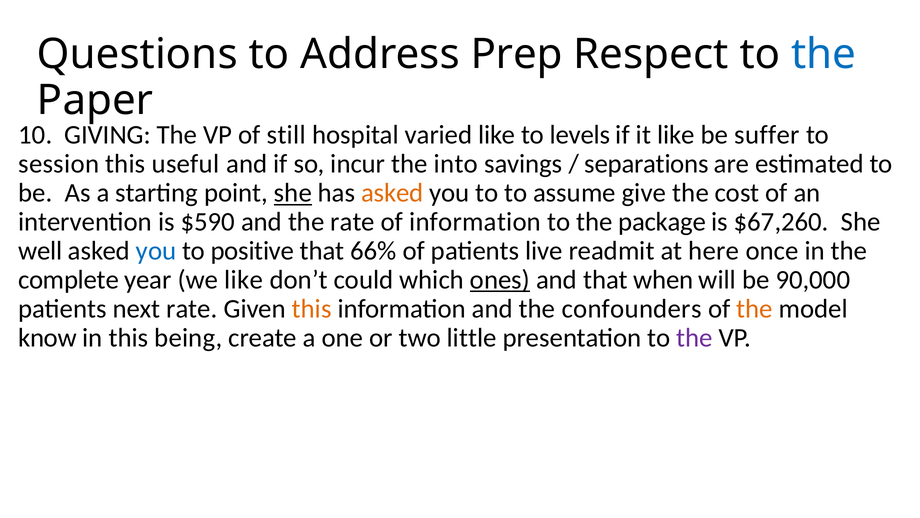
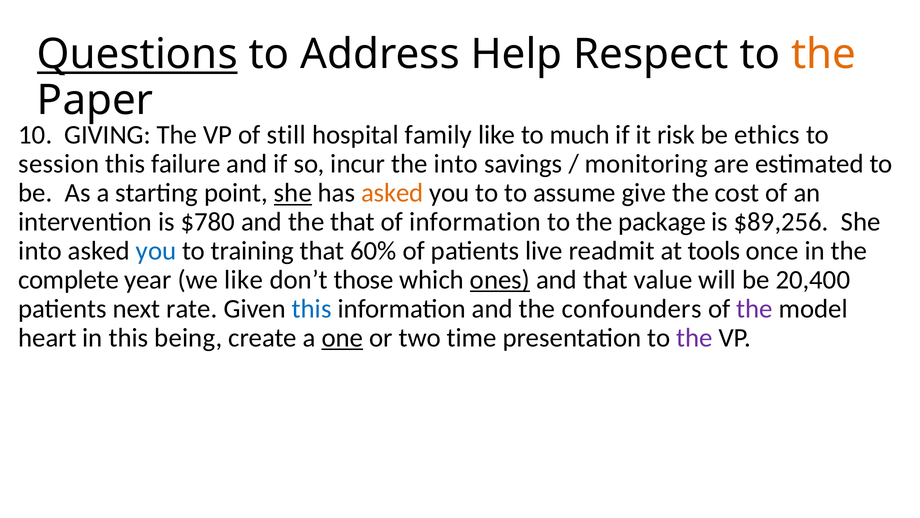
Questions underline: none -> present (137, 55)
Prep: Prep -> Help (517, 55)
the colour: blue -> orange (824, 55)
varied: varied -> family (438, 135)
levels: levels -> much (580, 135)
it like: like -> risk (676, 135)
suffer: suffer -> ethics (767, 135)
useful: useful -> failure (186, 164)
separations: separations -> monitoring (646, 164)
$590: $590 -> $780 (208, 222)
the rate: rate -> that (353, 222)
$67,260: $67,260 -> $89,256 (781, 222)
well: well -> into (40, 251)
positive: positive -> training (252, 251)
66%: 66% -> 60% (373, 251)
here: here -> tools (714, 251)
could: could -> those (364, 280)
when: when -> value (663, 280)
90,000: 90,000 -> 20,400 (813, 280)
this colour: orange -> blue (312, 309)
the colour: orange -> purple (755, 309)
know: know -> heart (47, 337)
one underline: none -> present (342, 337)
little: little -> time (472, 337)
